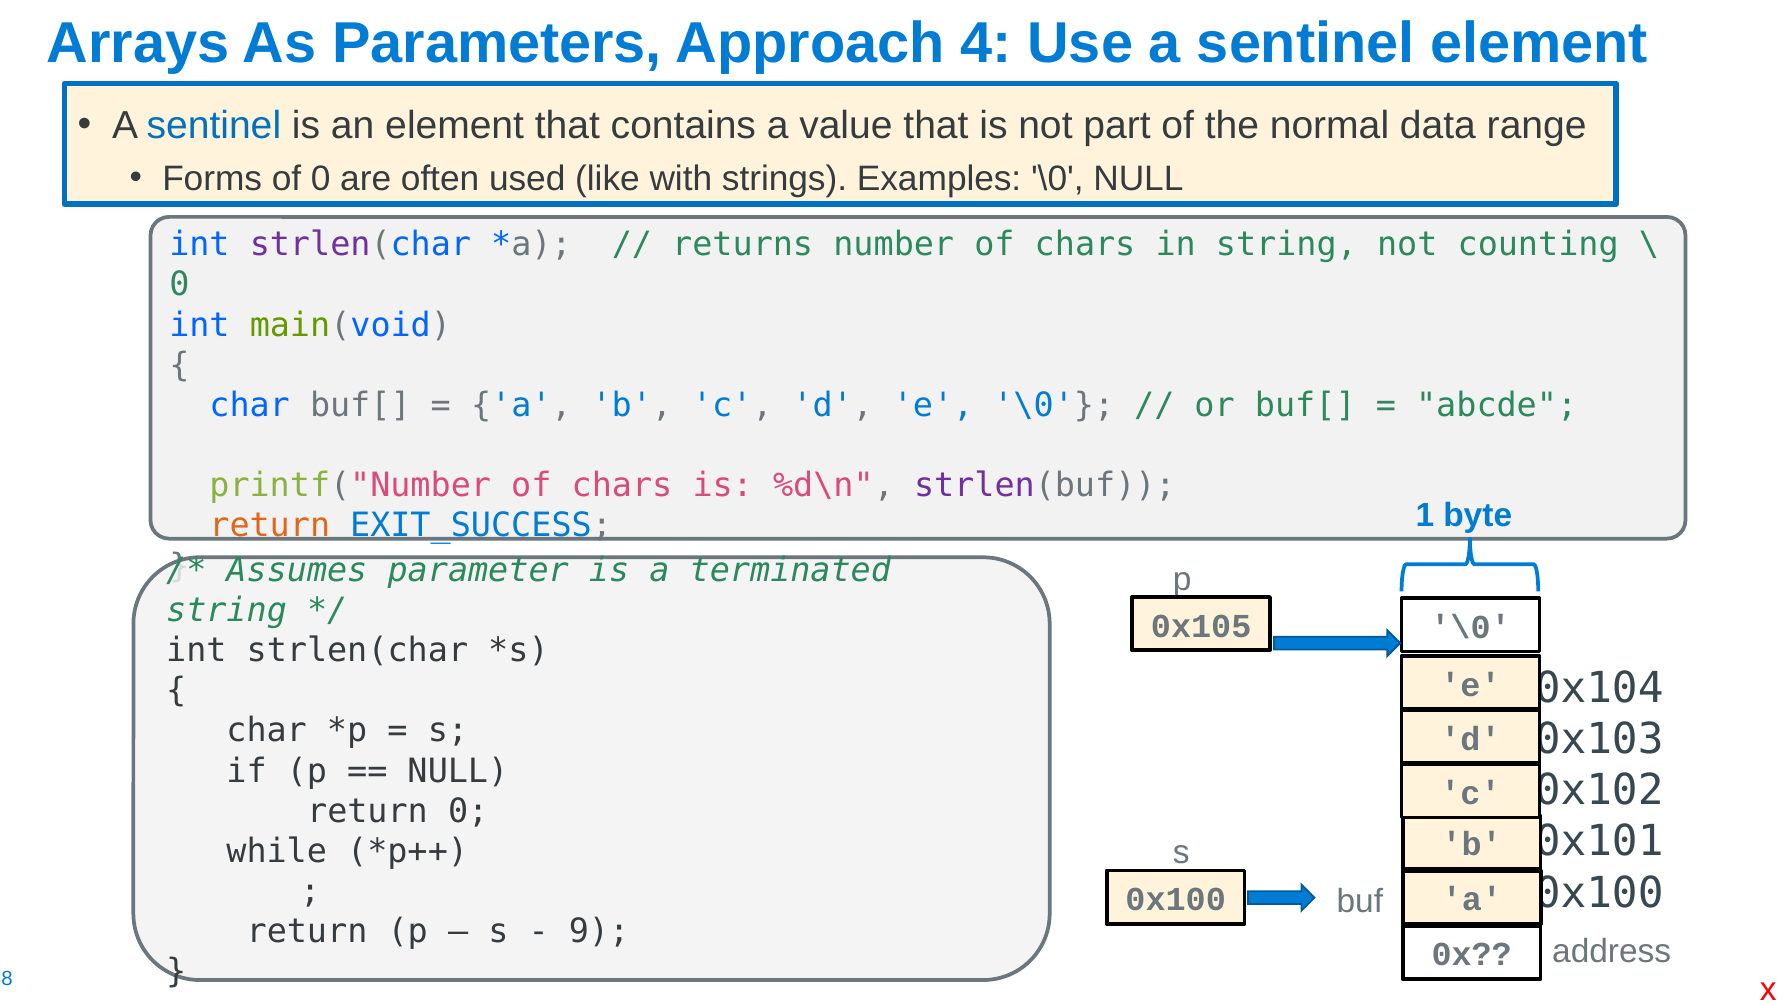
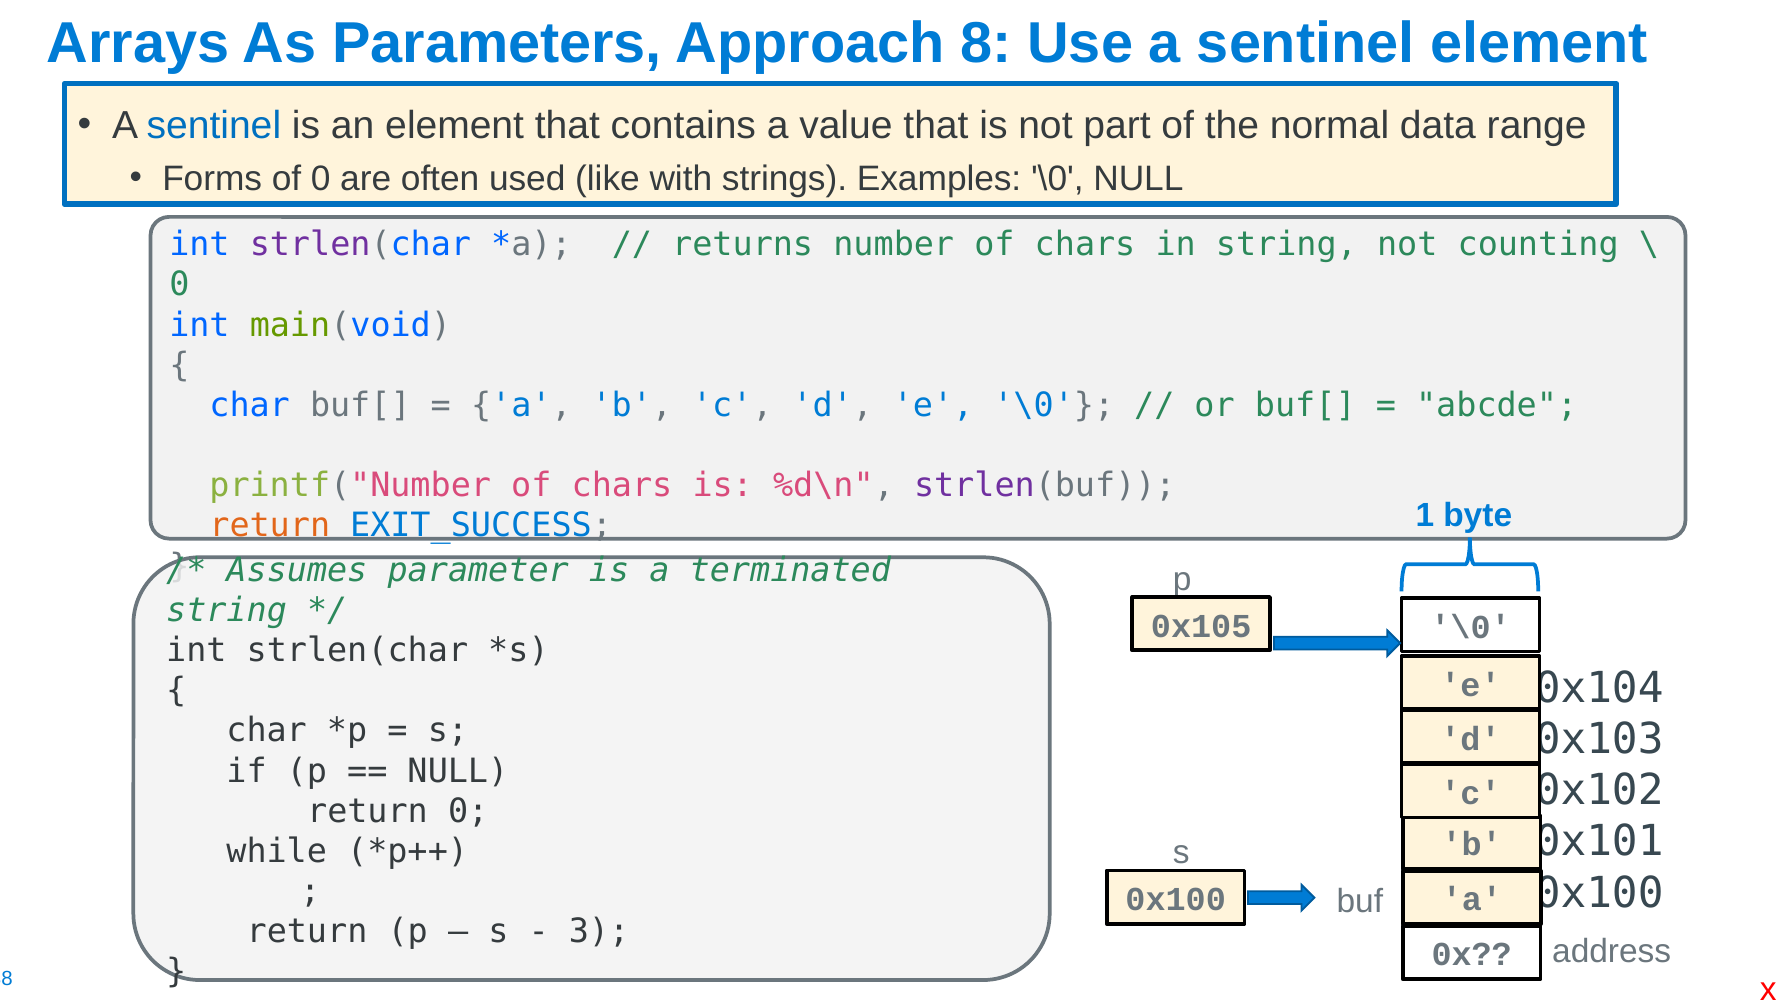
4: 4 -> 8 (986, 44)
9: 9 -> 3 (599, 932)
